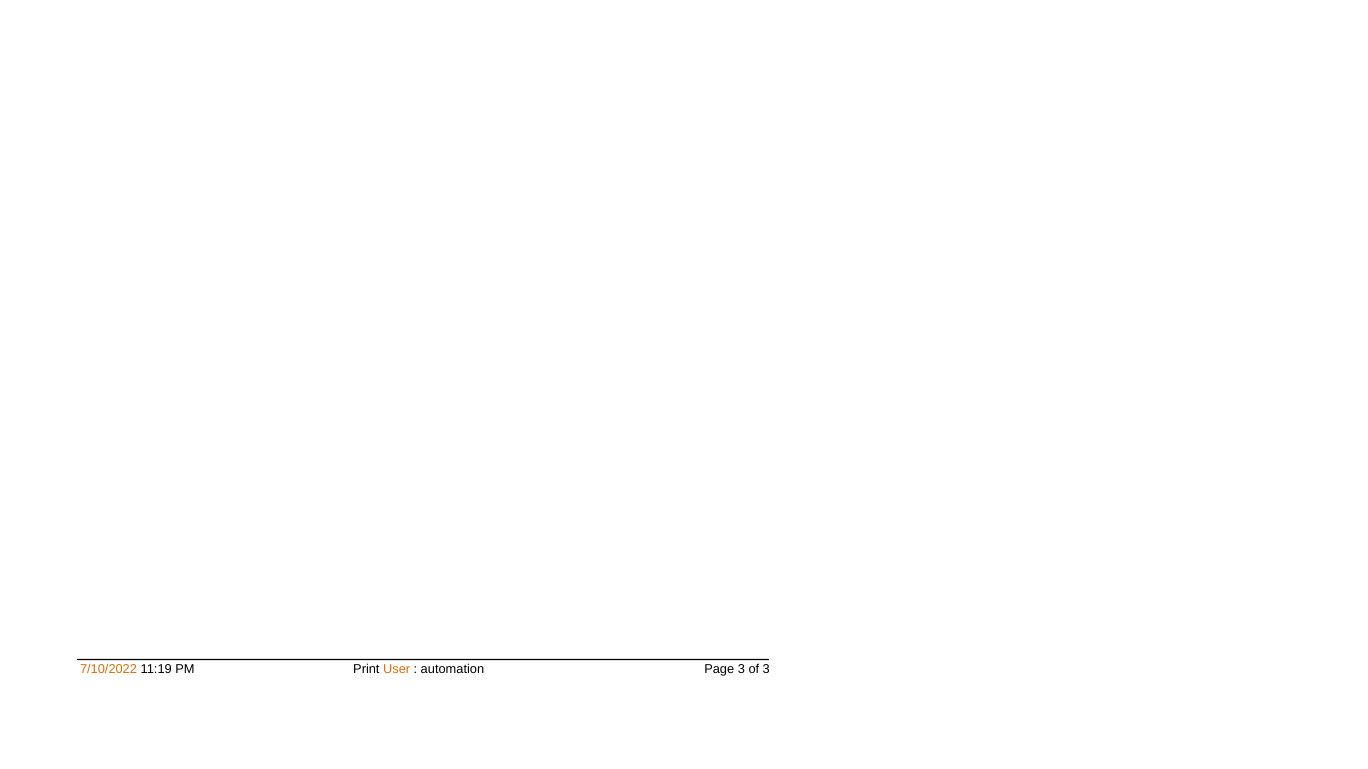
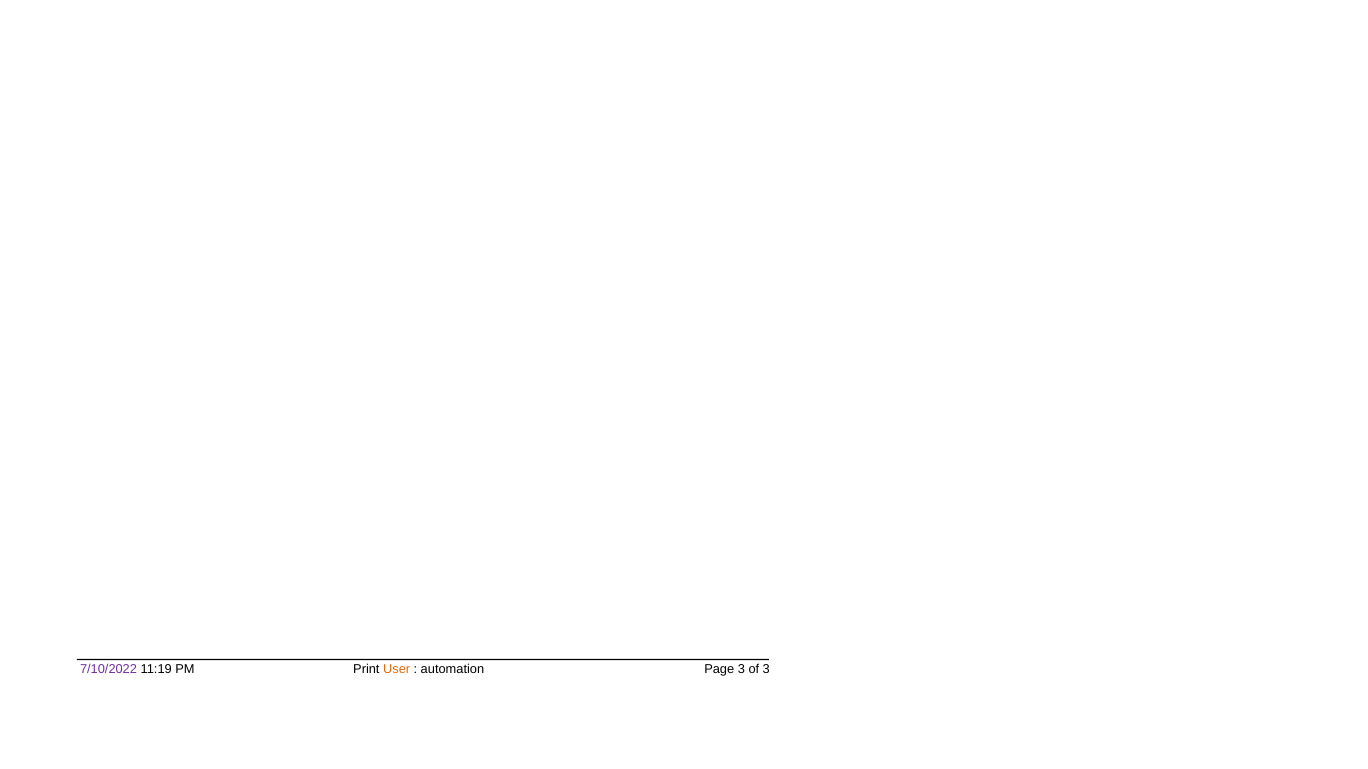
7/10/2022 colour: orange -> purple (109, 670)
